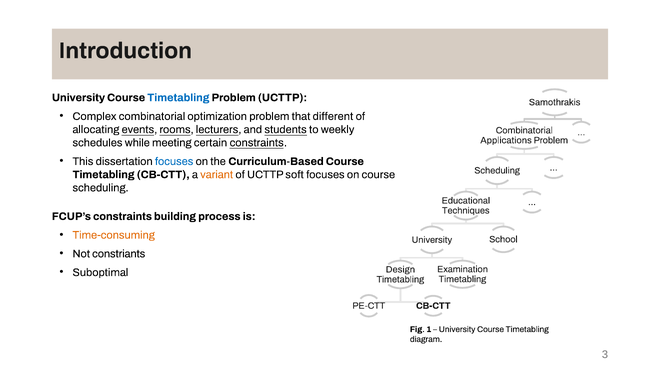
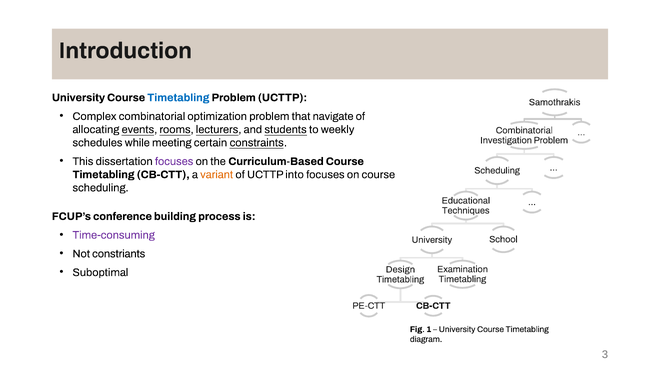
different: different -> navigate (333, 116)
Applications: Applications -> Investigation (506, 140)
focuses colour: blue -> purple (174, 161)
soft: soft -> into (295, 175)
FCUP’s constraints: constraints -> conference (123, 216)
Time-consuming colour: orange -> purple (114, 235)
